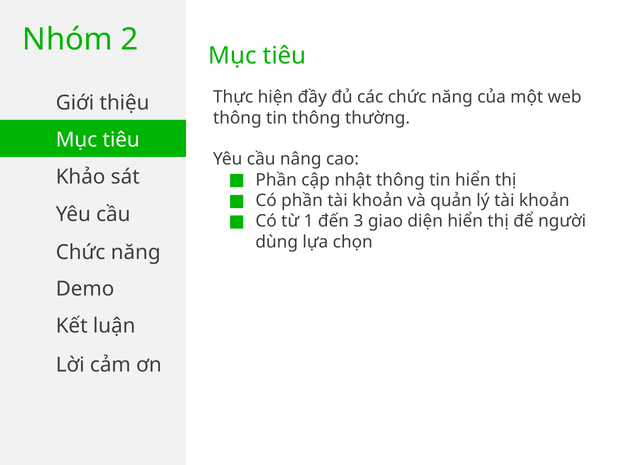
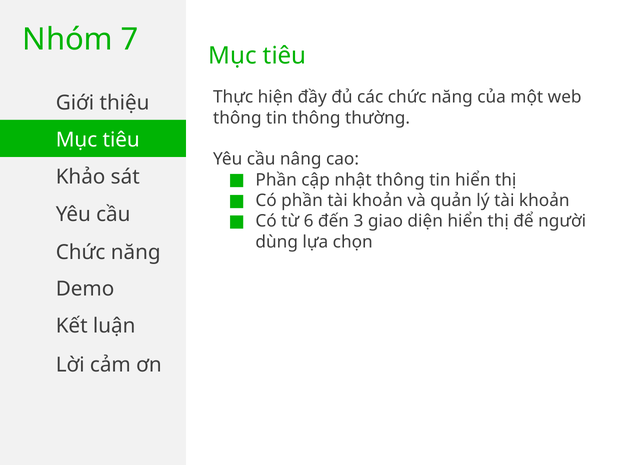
2: 2 -> 7 (130, 39)
1: 1 -> 6 (309, 221)
